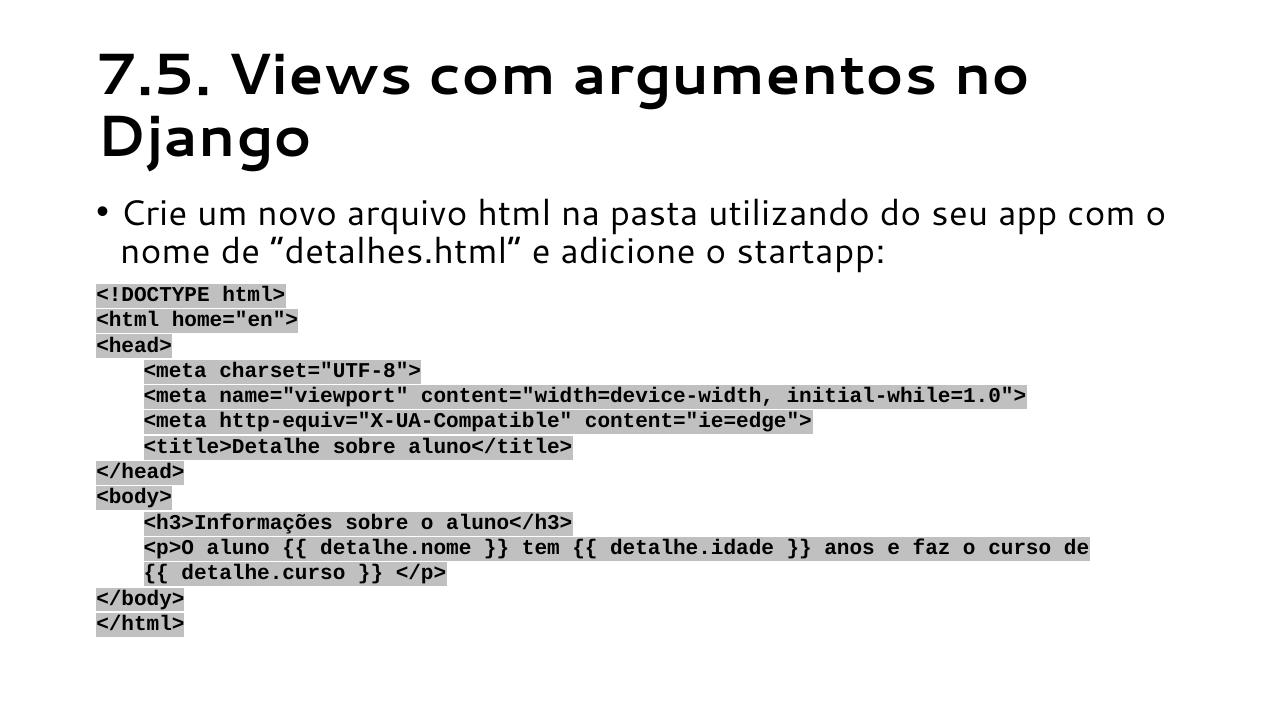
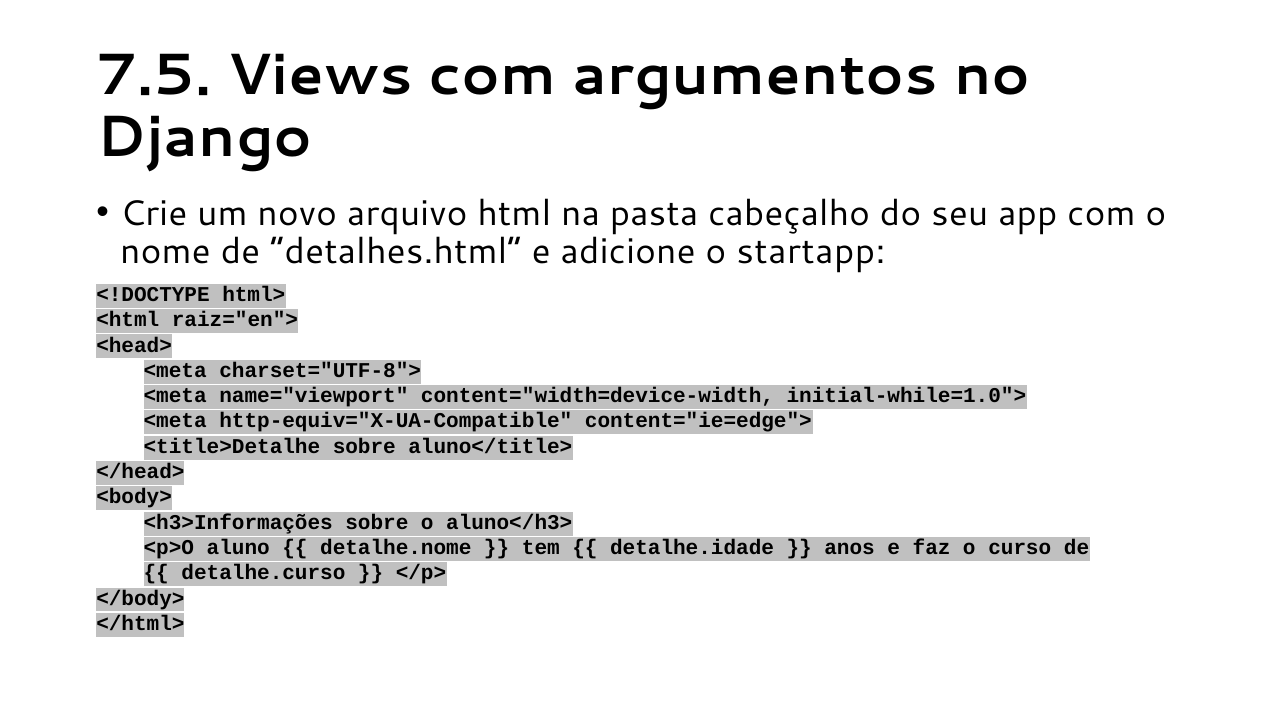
utilizando: utilizando -> cabeçalho (789, 213)
home="en">: home="en"> -> raiz="en"> (235, 320)
